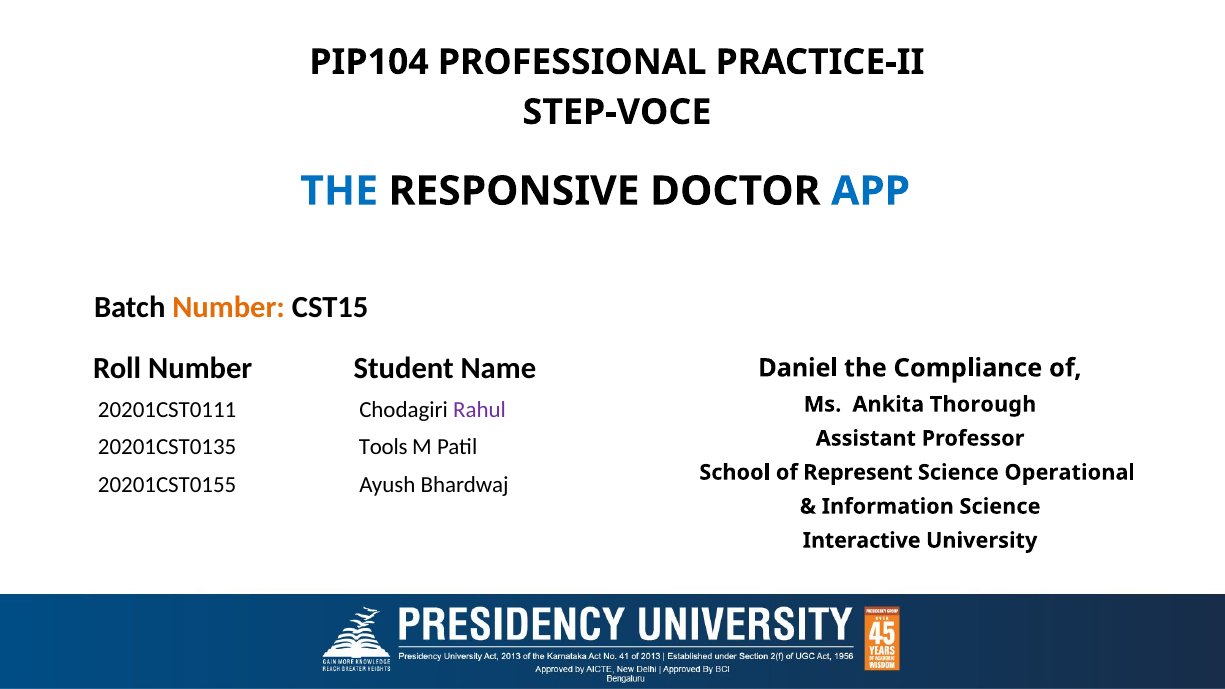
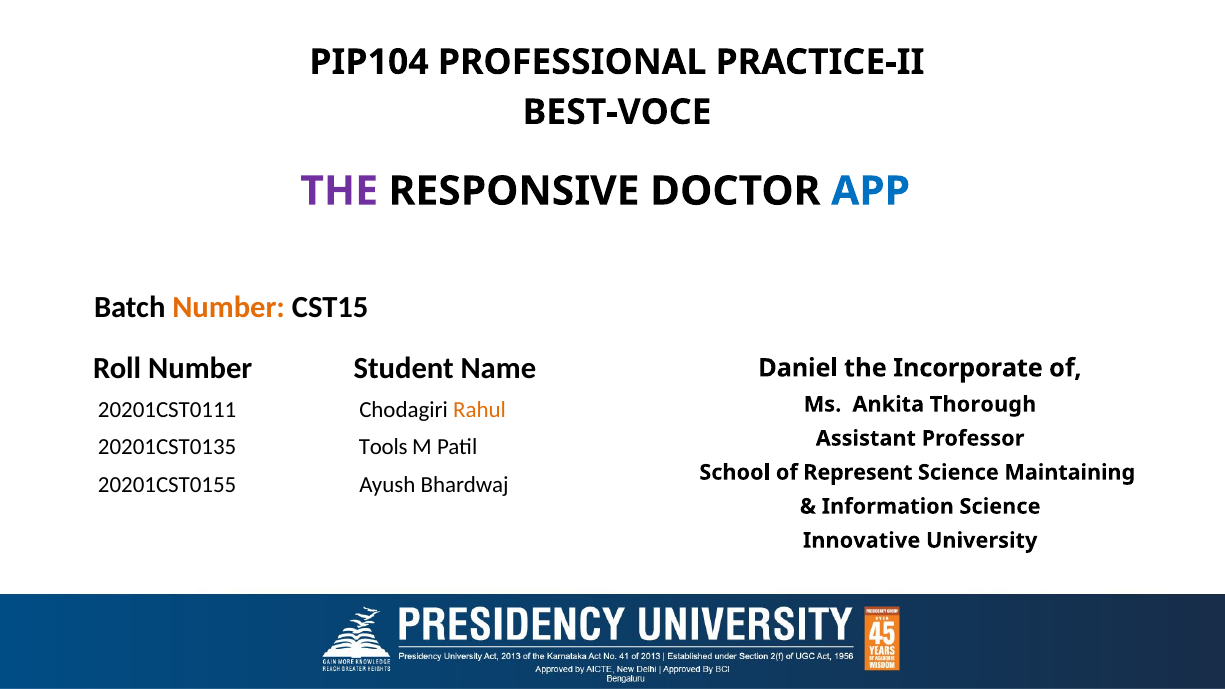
STEP-VOCE: STEP-VOCE -> BEST-VOCE (617, 112)
THE colour: blue -> purple (339, 191)
Compliance: Compliance -> Incorporate (968, 368)
Rahul colour: purple -> orange (480, 410)
Operational: Operational -> Maintaining (1070, 473)
Interactive: Interactive -> Innovative (862, 541)
